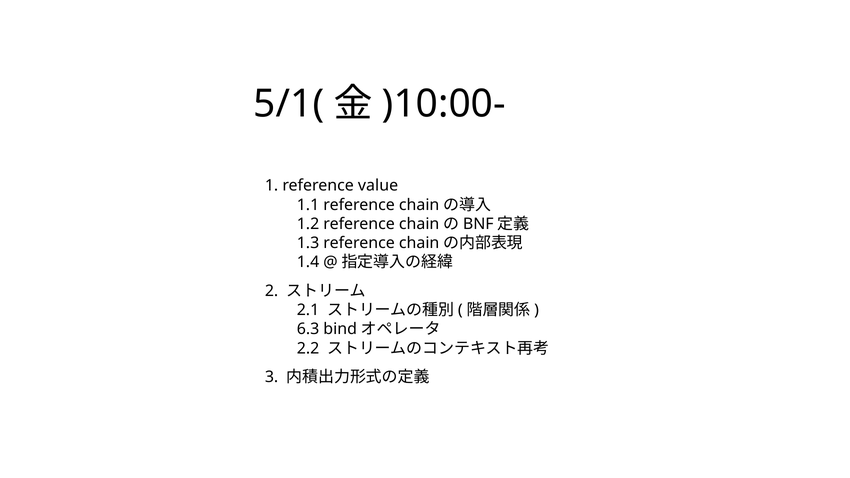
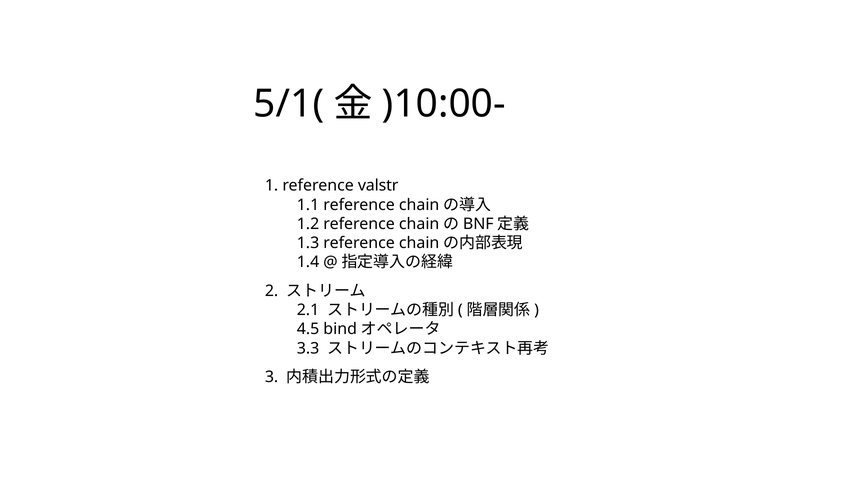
value: value -> valstr (378, 186)
6.3: 6.3 -> 4.5 (308, 329)
2.2: 2.2 -> 3.3 (308, 348)
